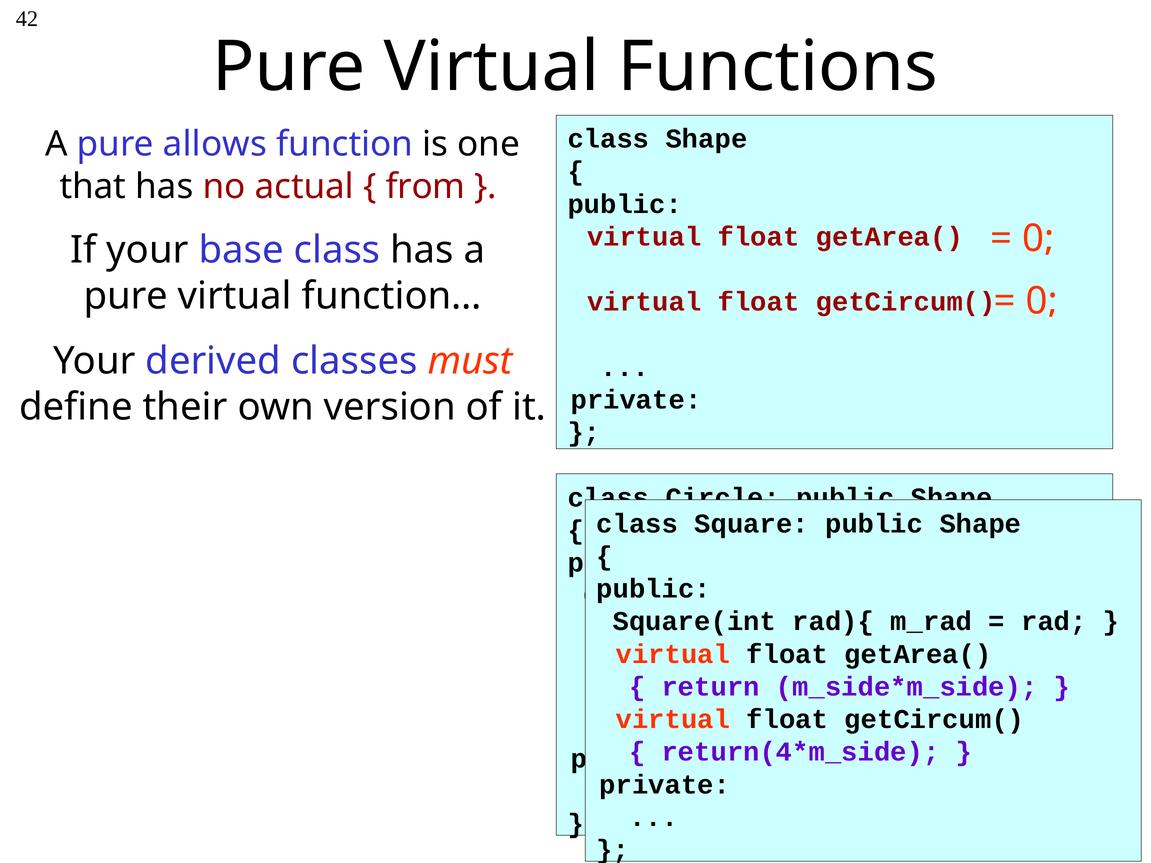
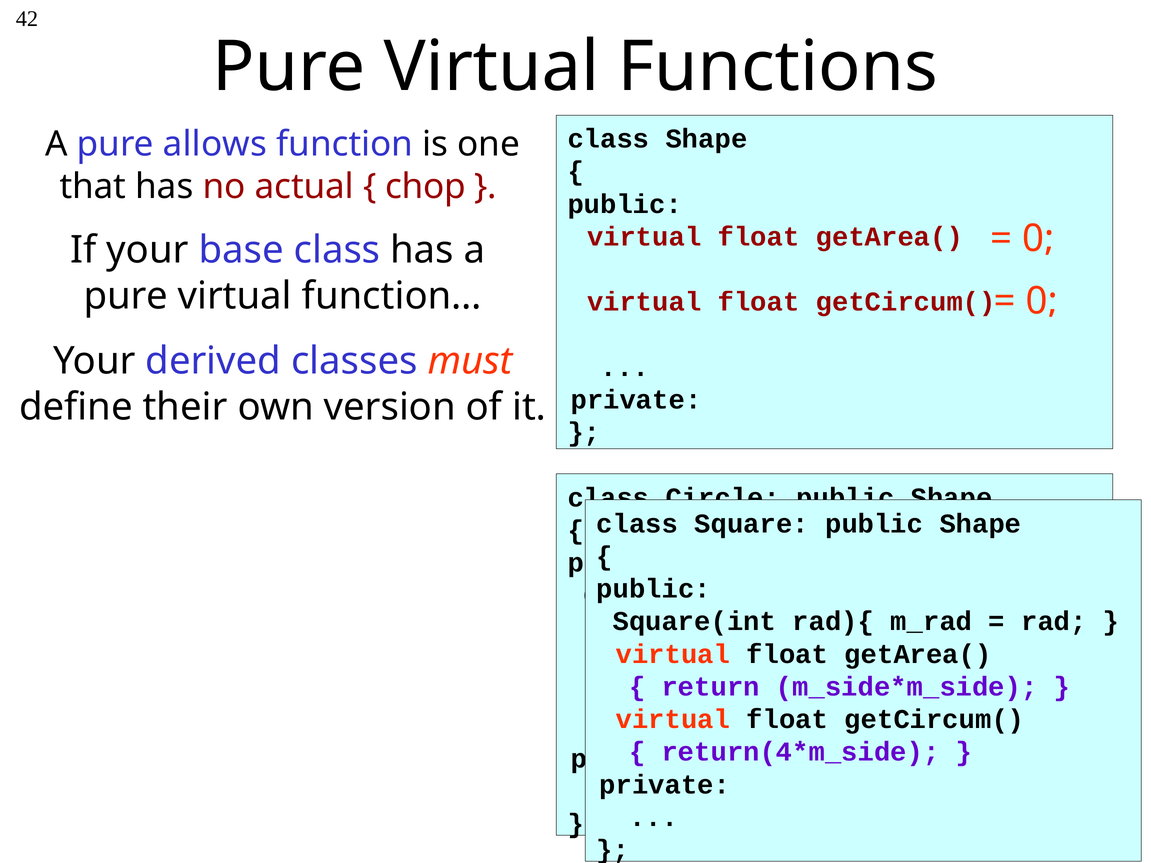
from: from -> chop (425, 186)
